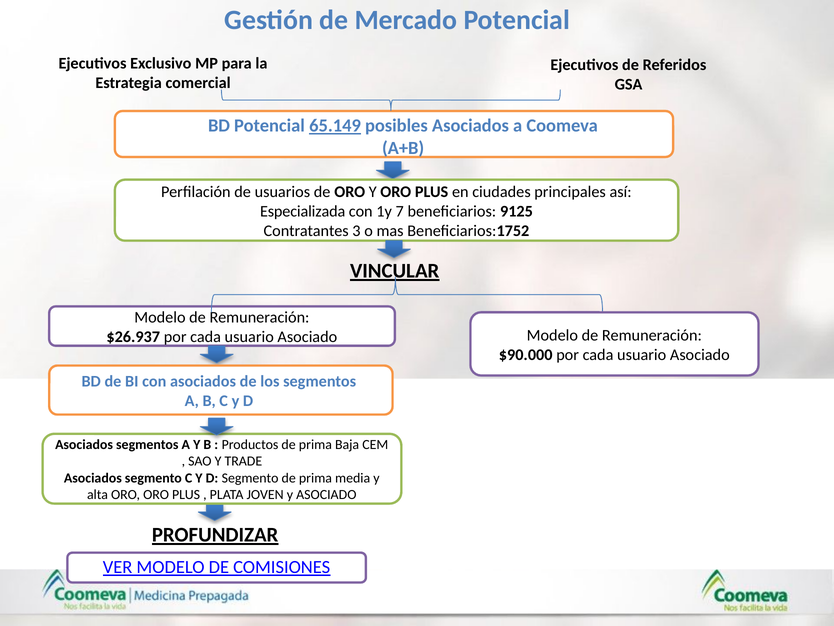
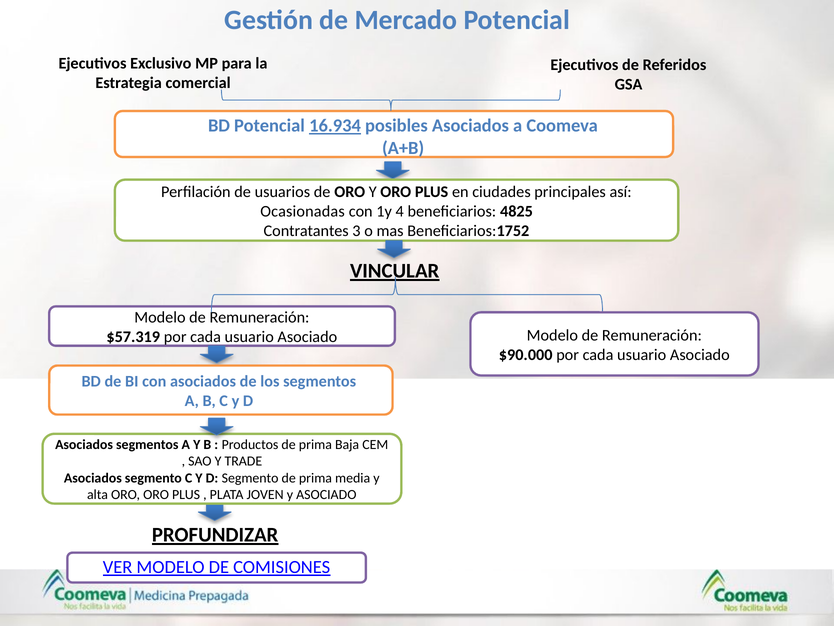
65.149: 65.149 -> 16.934 (335, 126)
Especializada: Especializada -> Ocasionadas (302, 211)
7: 7 -> 4 (400, 211)
9125: 9125 -> 4825 (516, 211)
$26.937: $26.937 -> $57.319 (133, 337)
